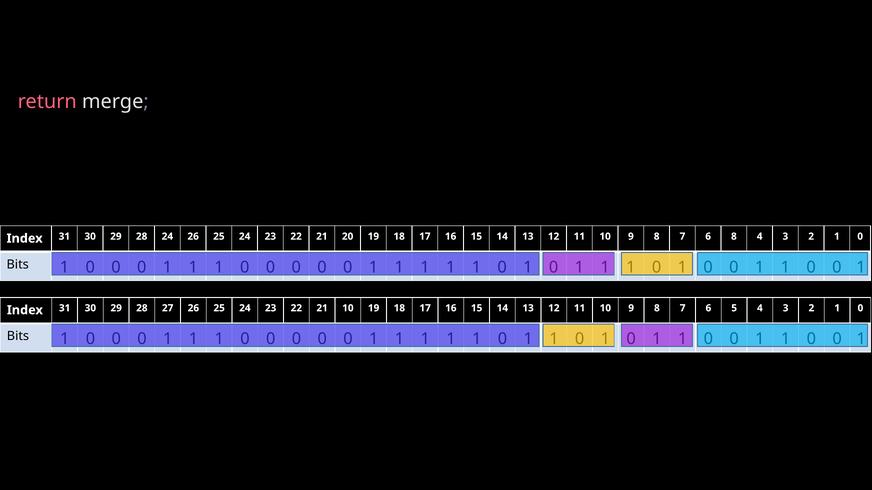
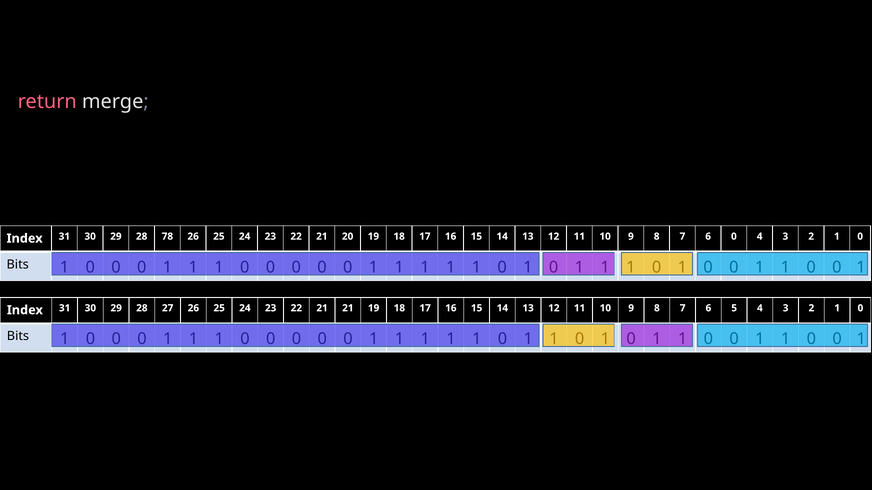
28 24: 24 -> 78 (167, 237)
6 8: 8 -> 0 (734, 237)
21 10: 10 -> 21 (348, 308)
